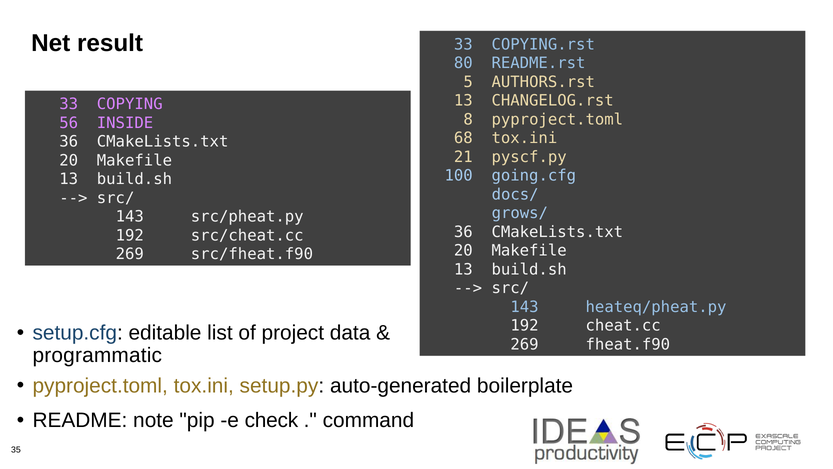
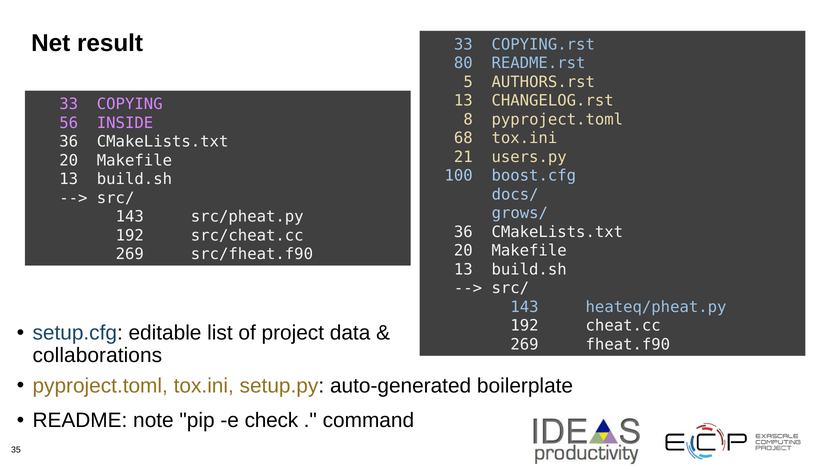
pyscf.py: pyscf.py -> users.py (529, 157)
going.cfg: going.cfg -> boost.cfg (534, 176)
programmatic: programmatic -> collaborations (97, 355)
